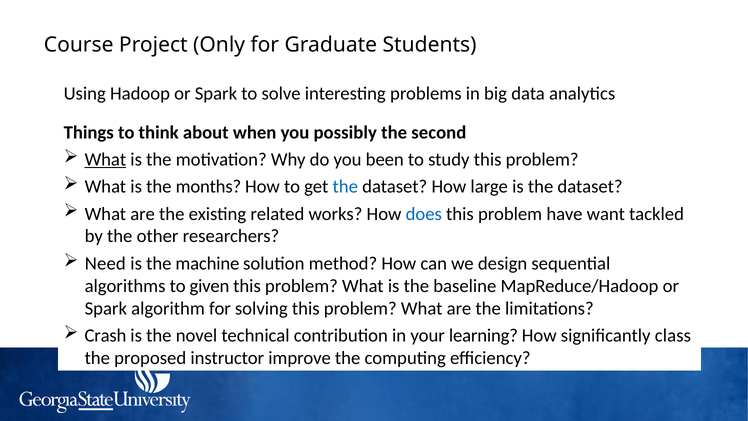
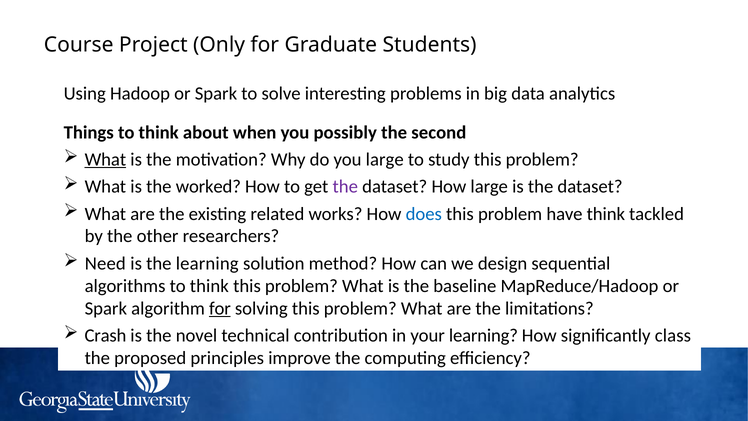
you been: been -> large (385, 159)
months: months -> worked (208, 187)
the colour: blue -> purple (345, 187)
have want: want -> think (606, 214)
the machine: machine -> learning (207, 263)
algorithms to given: given -> think (209, 286)
for underline: none -> present (220, 308)
instructor: instructor -> principles (227, 358)
